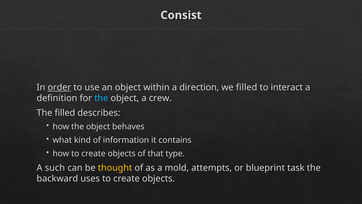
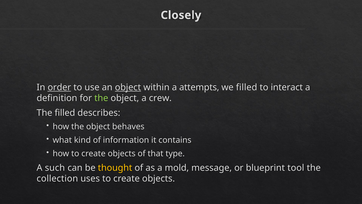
Consist: Consist -> Closely (181, 15)
object underline: none -> present (128, 87)
direction: direction -> attempts (199, 87)
the colour: light blue -> light green (101, 98)
attempts: attempts -> message (212, 168)
task: task -> tool (296, 168)
backward: backward -> collection (57, 178)
